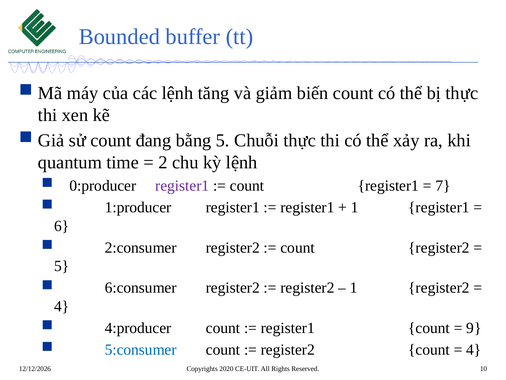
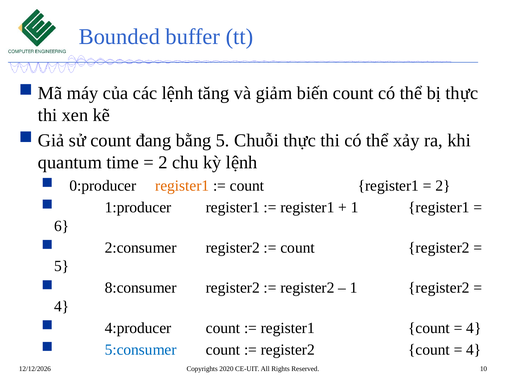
register1 colour: purple -> orange (182, 185)
7: 7 -> 2 (443, 185)
6:consumer: 6:consumer -> 8:consumer (141, 287)
9: 9 -> 4 (474, 328)
